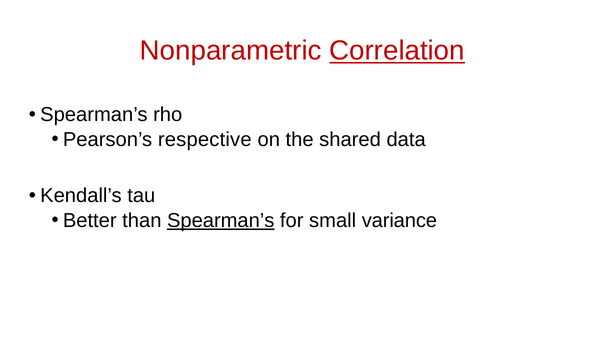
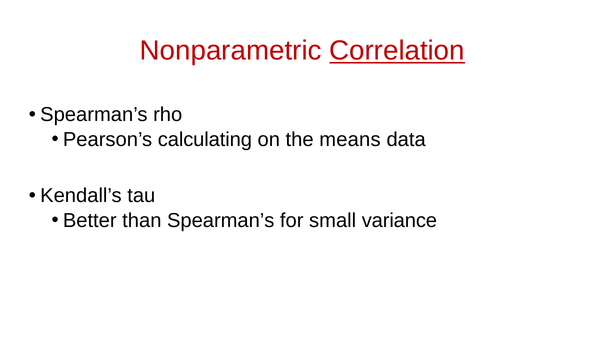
respective: respective -> calculating (205, 140)
shared: shared -> means (350, 140)
Spearman’s underline: present -> none (221, 221)
